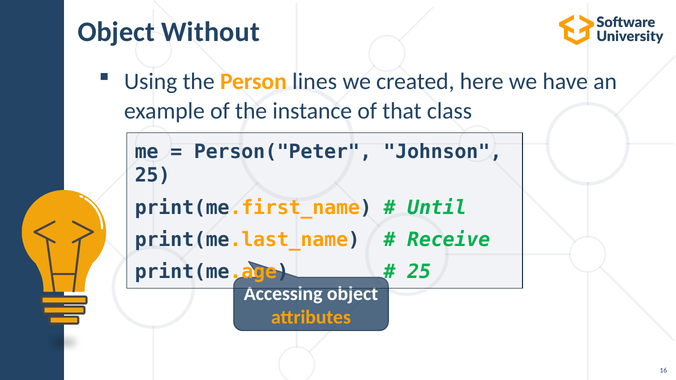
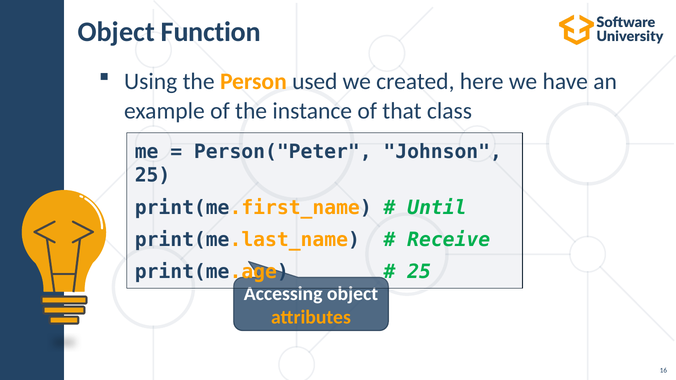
Without: Without -> Function (211, 32)
lines: lines -> used (315, 81)
